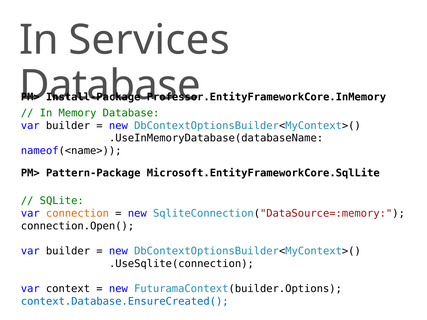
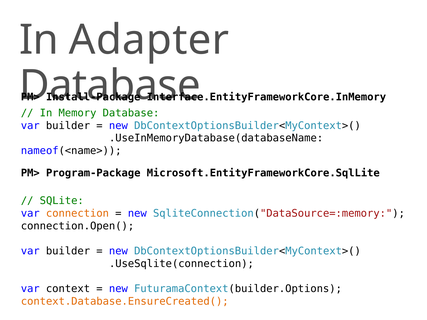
Services: Services -> Adapter (149, 40)
Professor.EntityFrameworkCore.InMemory: Professor.EntityFrameworkCore.InMemory -> Interface.EntityFrameworkCore.InMemory (266, 97)
Pattern-Package: Pattern-Package -> Program-Package (93, 173)
context.Database.EnsureCreated( colour: blue -> orange (125, 301)
